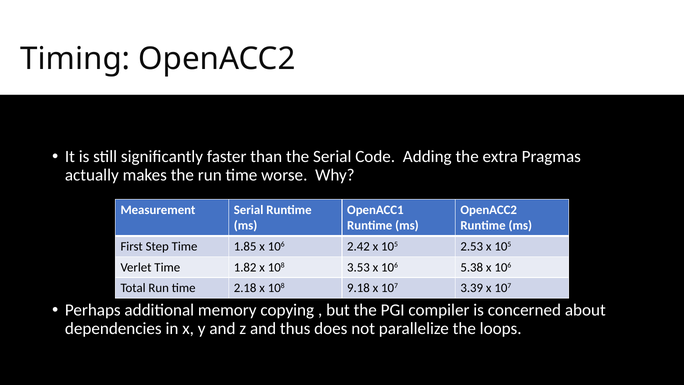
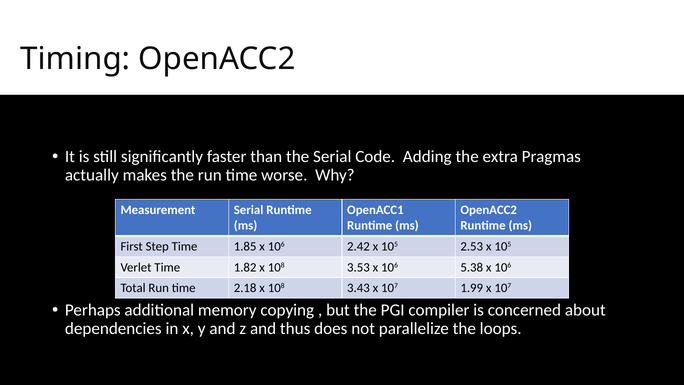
9.18: 9.18 -> 3.43 (358, 288)
3.39: 3.39 -> 1.99 (472, 288)
